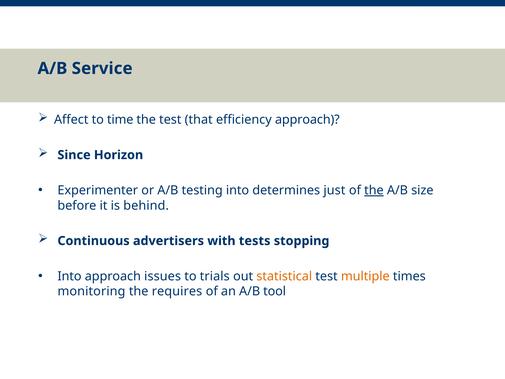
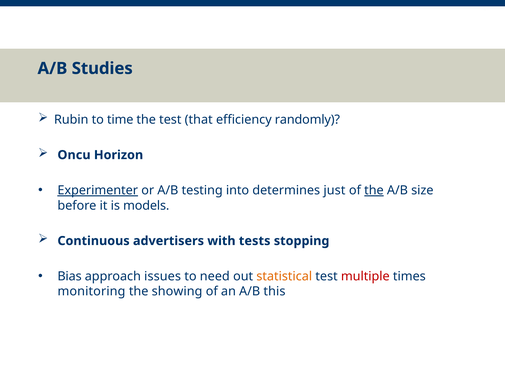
Service: Service -> Studies (102, 68)
Affect: Affect -> Rubin (71, 120)
efficiency approach: approach -> randomly (307, 120)
Since: Since -> Oncu (74, 155)
Experimenter underline: none -> present (98, 190)
behind: behind -> models (146, 205)
Into: Into -> Bias (70, 276)
trials: trials -> need (215, 276)
multiple colour: orange -> red (365, 276)
requires: requires -> showing (177, 291)
tool: tool -> this (274, 291)
